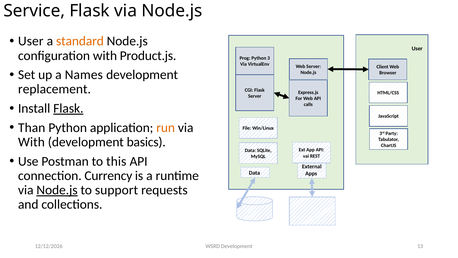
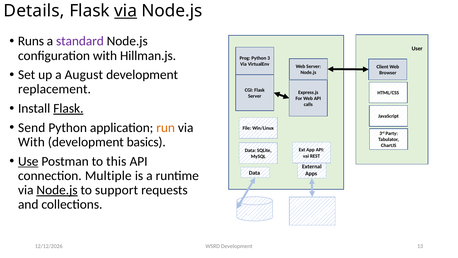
Service: Service -> Details (34, 11)
via underline: none -> present (126, 11)
User: User -> Runs (31, 41)
standard colour: orange -> purple (80, 41)
Product.js: Product.js -> Hillman.js (148, 56)
Names: Names -> August (84, 75)
Than: Than -> Send (32, 127)
Use underline: none -> present (28, 161)
Currency: Currency -> Multiple (108, 175)
